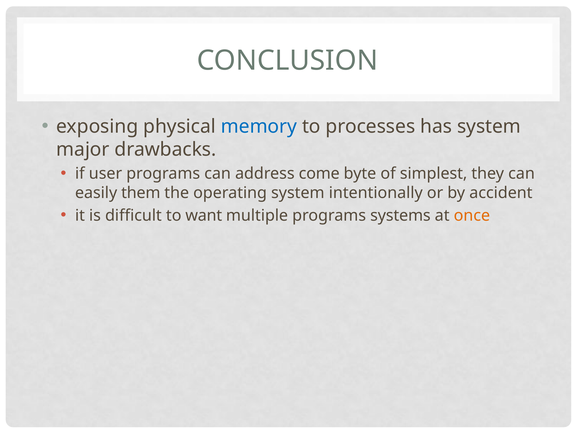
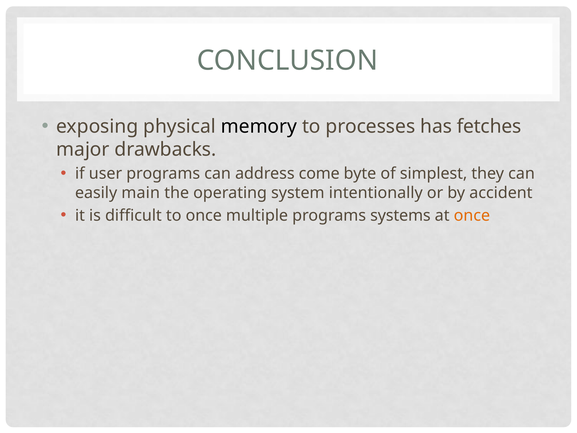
memory colour: blue -> black (259, 126)
has system: system -> fetches (489, 126)
them: them -> main (141, 193)
to want: want -> once (204, 215)
